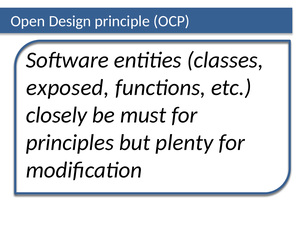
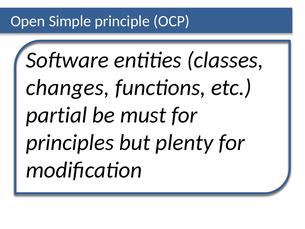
Design: Design -> Simple (70, 21)
exposed: exposed -> changes (68, 88)
closely: closely -> partial (56, 115)
